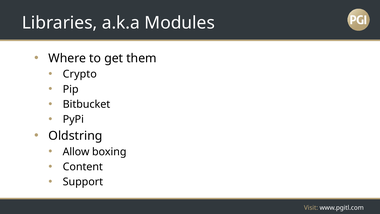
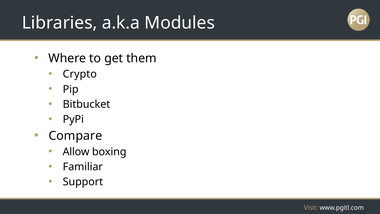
Oldstring: Oldstring -> Compare (75, 136)
Content: Content -> Familiar (83, 167)
